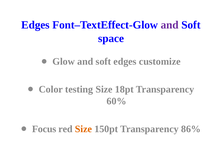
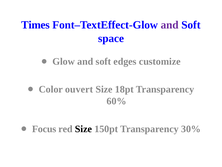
Edges: Edges -> Times (36, 25)
testing: testing -> ouvert (79, 89)
Size colour: orange -> black (83, 129)
86%: 86% -> 30% (191, 129)
